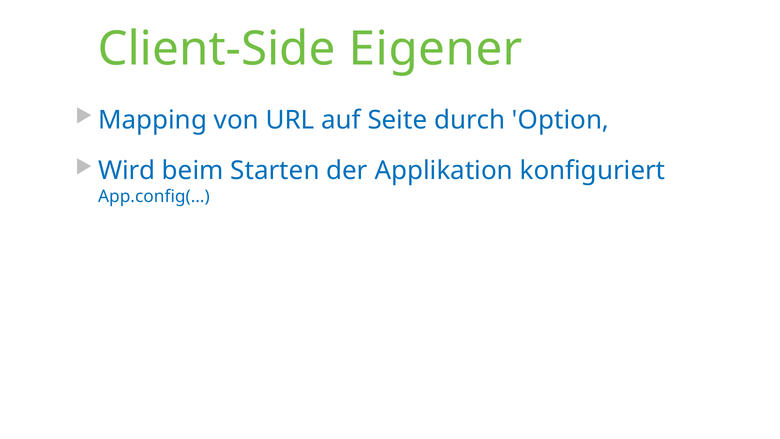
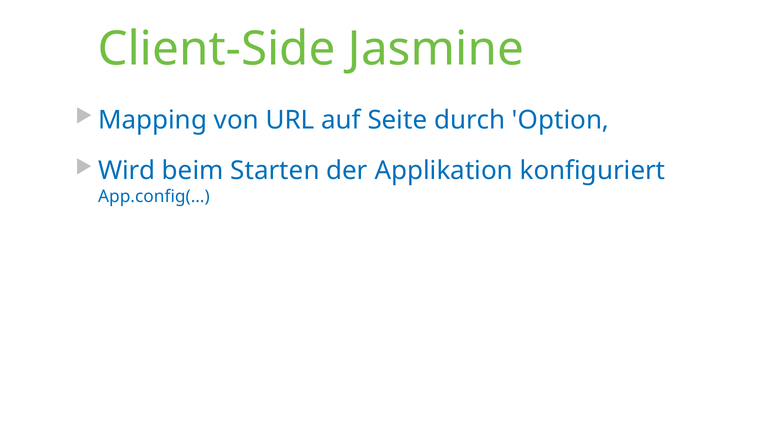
Eigener: Eigener -> Jasmine (436, 49)
